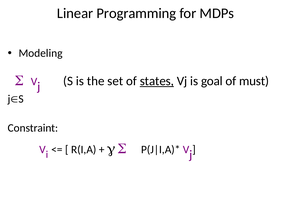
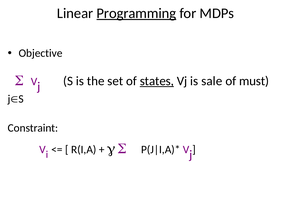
Programming underline: none -> present (136, 13)
Modeling: Modeling -> Objective (41, 53)
goal: goal -> sale (212, 81)
